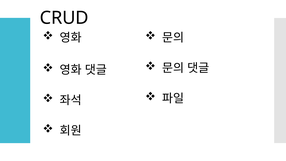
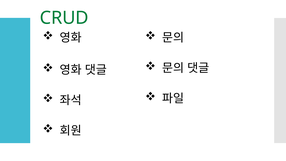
CRUD colour: black -> green (64, 18)
